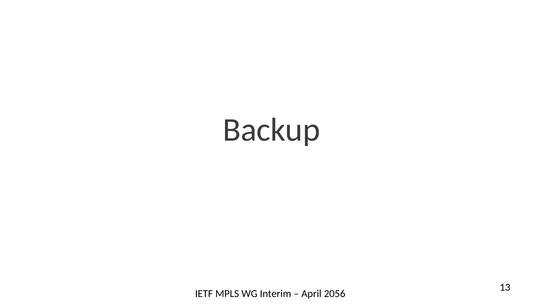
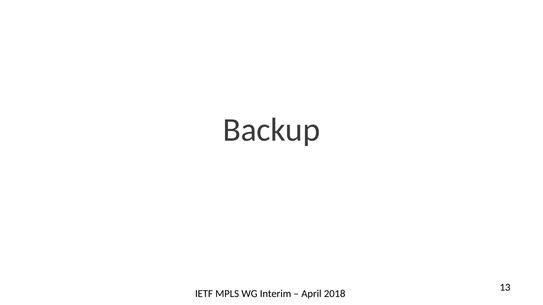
2056: 2056 -> 2018 (335, 294)
